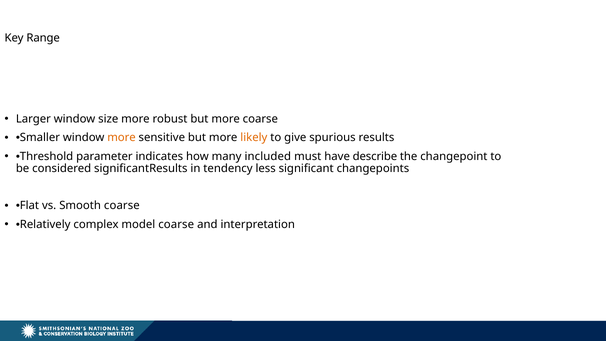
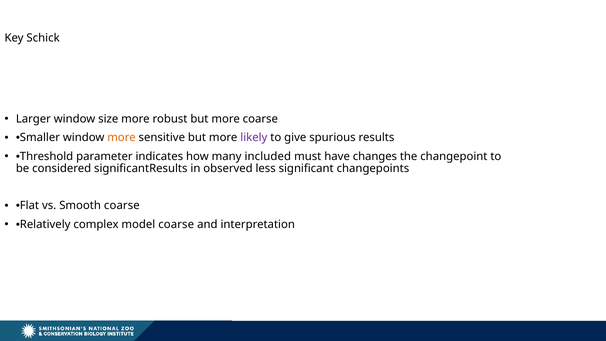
Range: Range -> Schick (43, 38)
likely colour: orange -> purple (254, 138)
describe: describe -> changes (375, 156)
tendency: tendency -> observed (228, 168)
